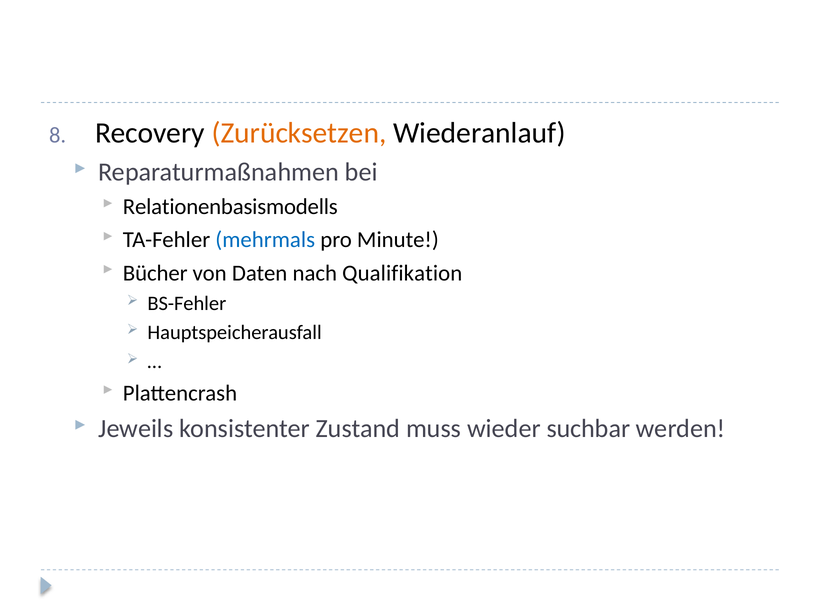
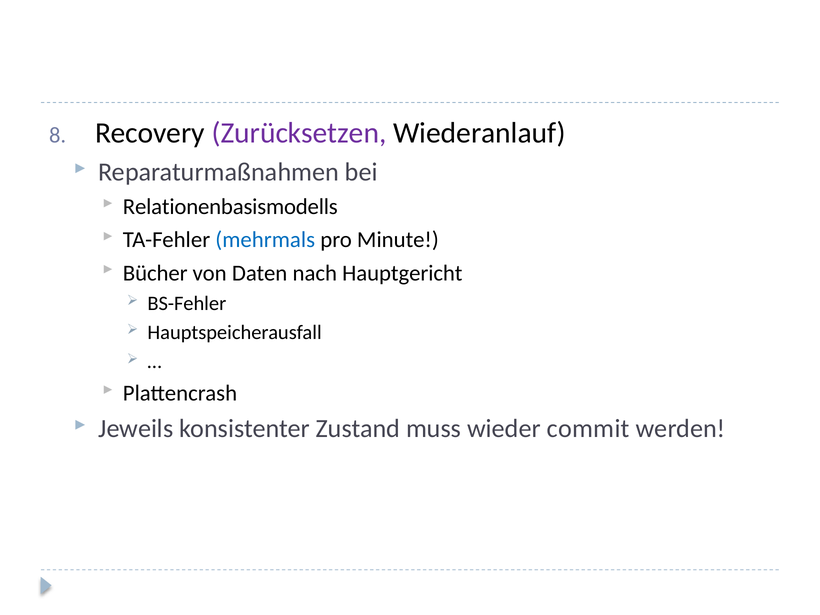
Zurücksetzen colour: orange -> purple (299, 133)
Qualifikation: Qualifikation -> Hauptgericht (402, 273)
suchbar: suchbar -> commit (588, 429)
